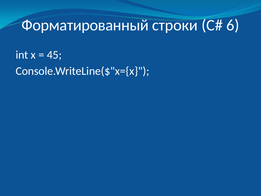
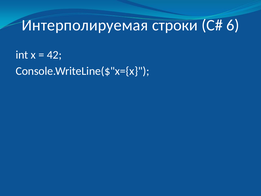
Форматированный: Форматированный -> Интерполируемая (85, 25)
45: 45 -> 42 (54, 55)
